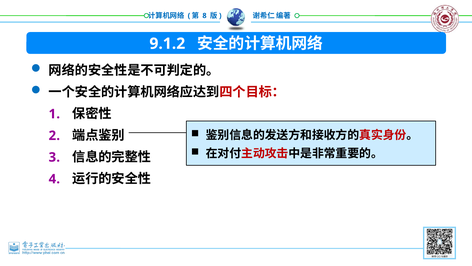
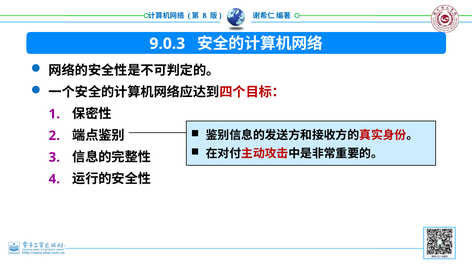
9.1.2: 9.1.2 -> 9.0.3 (167, 44)
